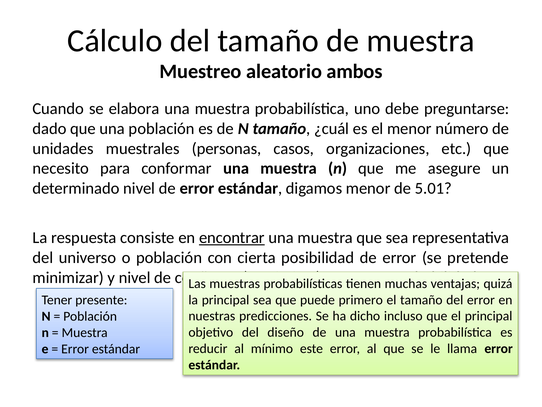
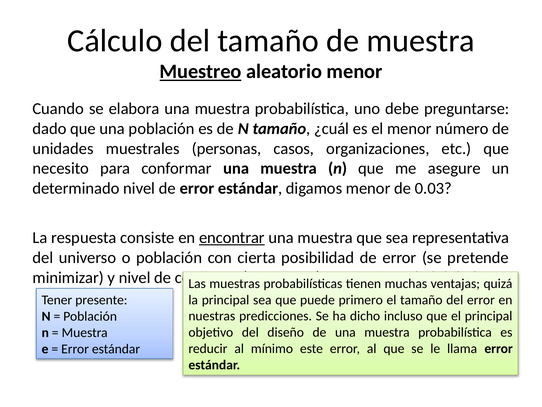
Muestreo underline: none -> present (201, 71)
aleatorio ambos: ambos -> menor (354, 71)
5.01: 5.01 -> 0.03 (433, 188)
